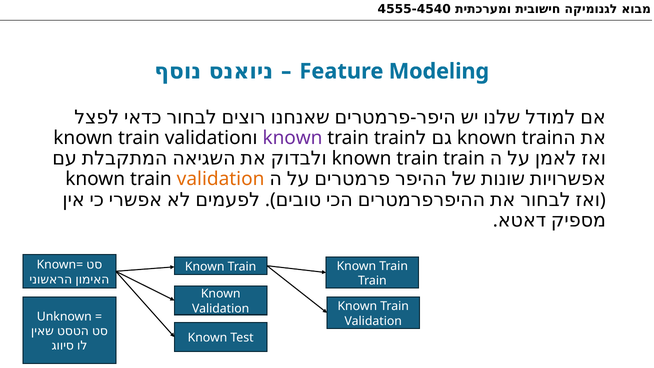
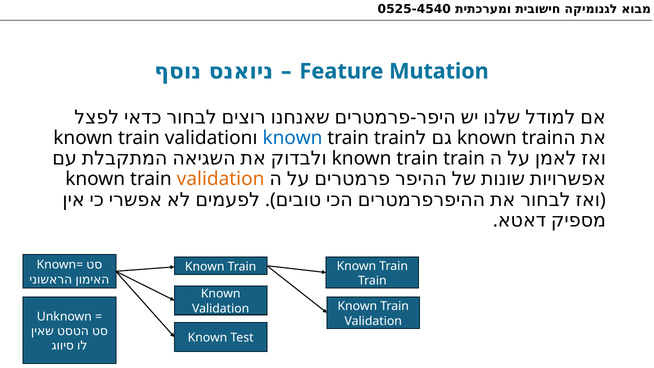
4555-4540: 4555-4540 -> 0525-4540 (414, 9)
Modeling: Modeling -> Mutation (439, 71)
known colour: purple -> blue (292, 138)
